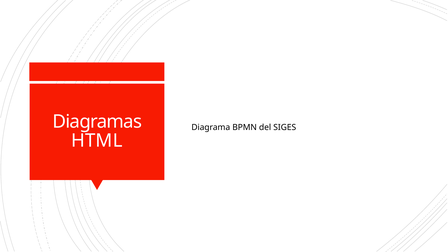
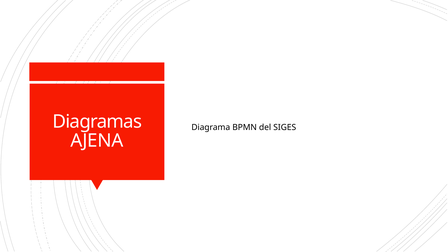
HTML: HTML -> AJENA (97, 141)
